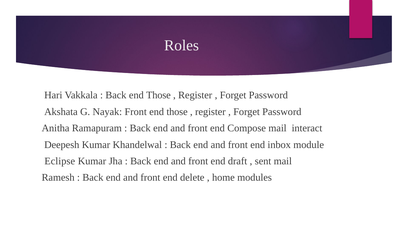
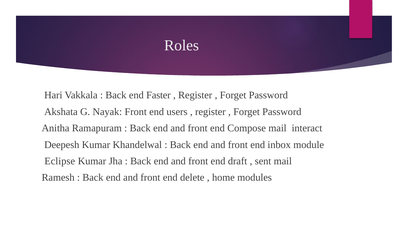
Back end Those: Those -> Faster (158, 95)
Front end those: those -> users (177, 112)
